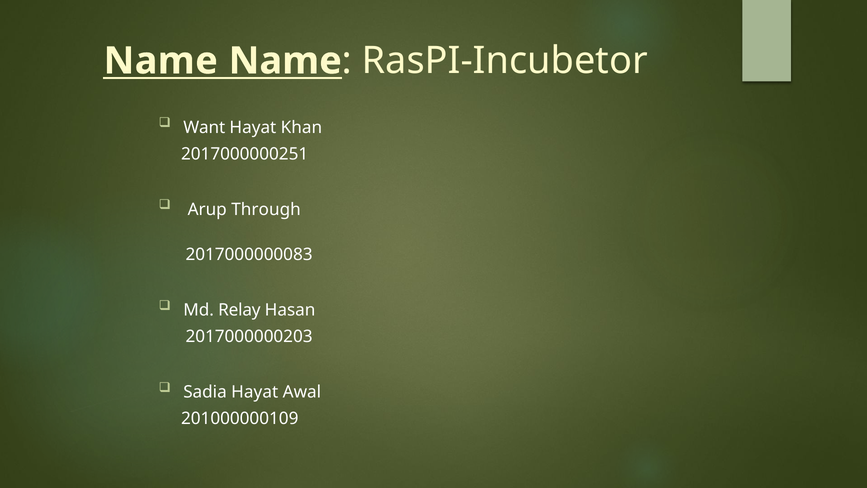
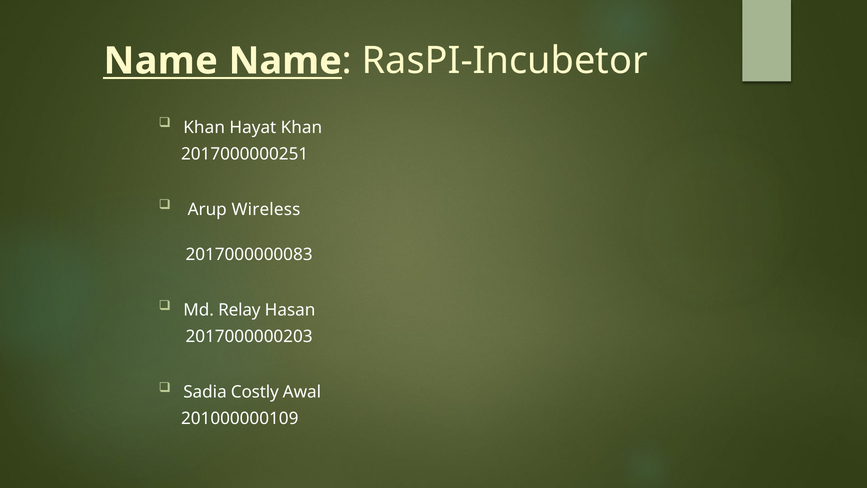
Want: Want -> Khan (204, 127)
Through: Through -> Wireless (266, 209)
Sadia Hayat: Hayat -> Costly (255, 392)
